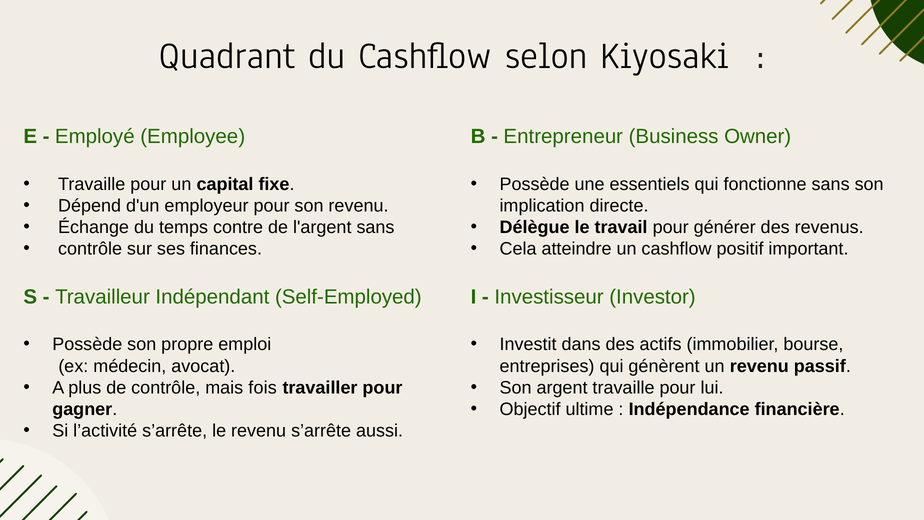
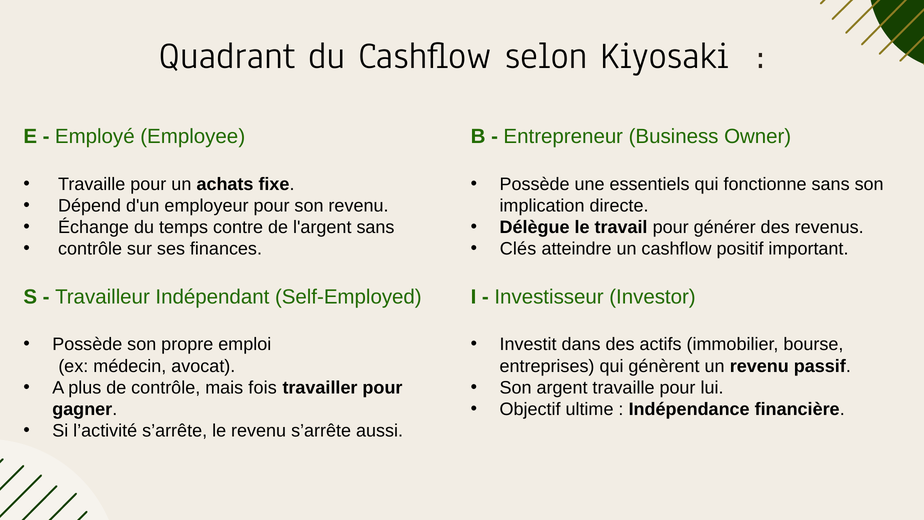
capital: capital -> achats (225, 184)
Cela: Cela -> Clés (518, 249)
